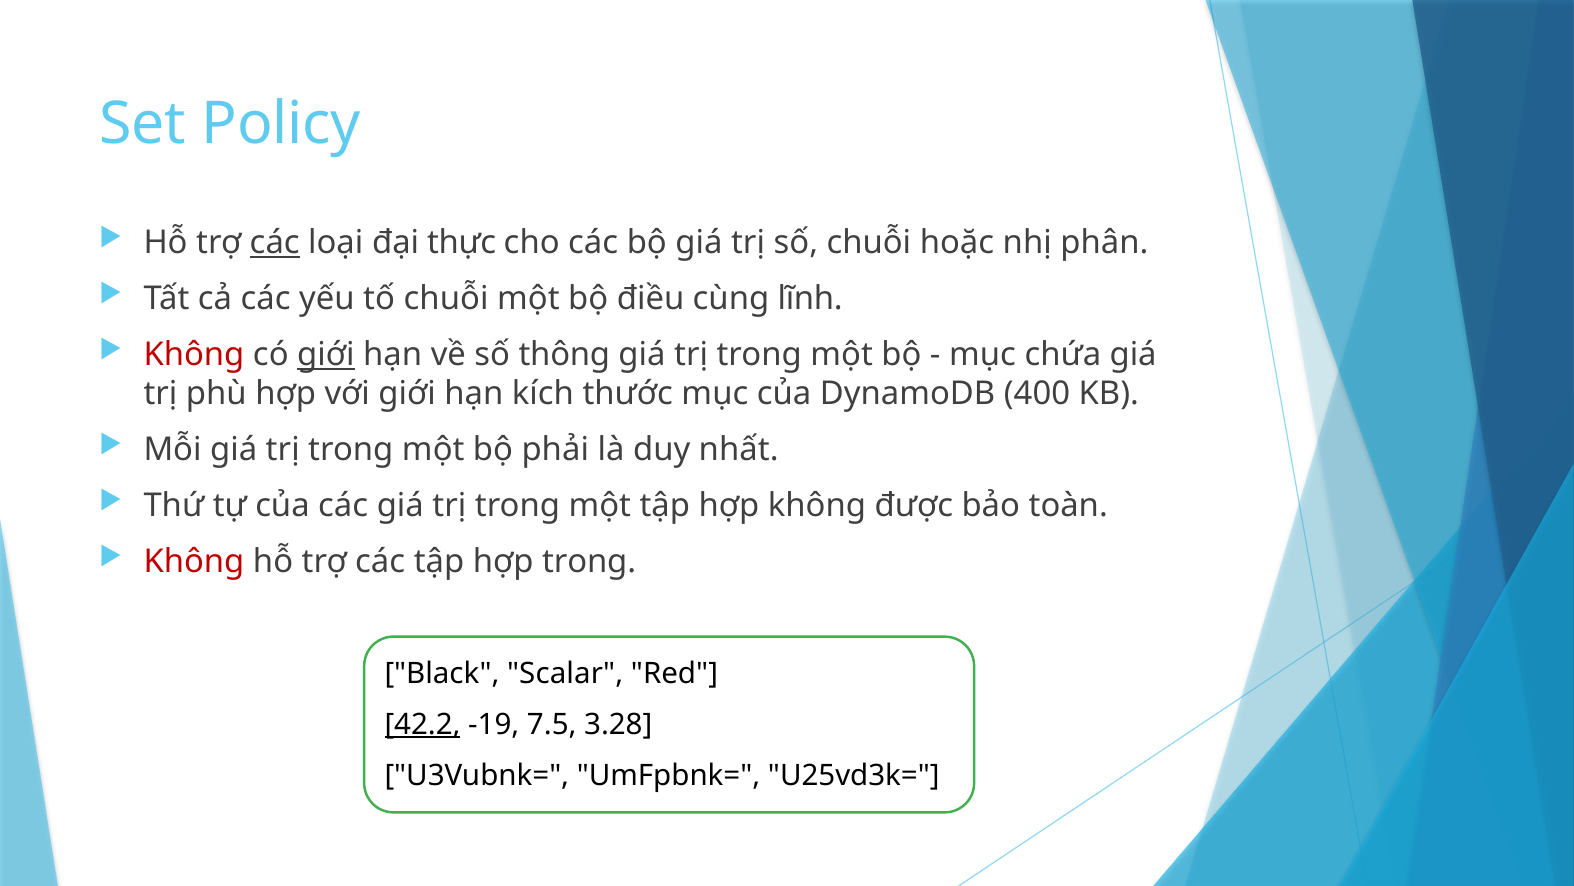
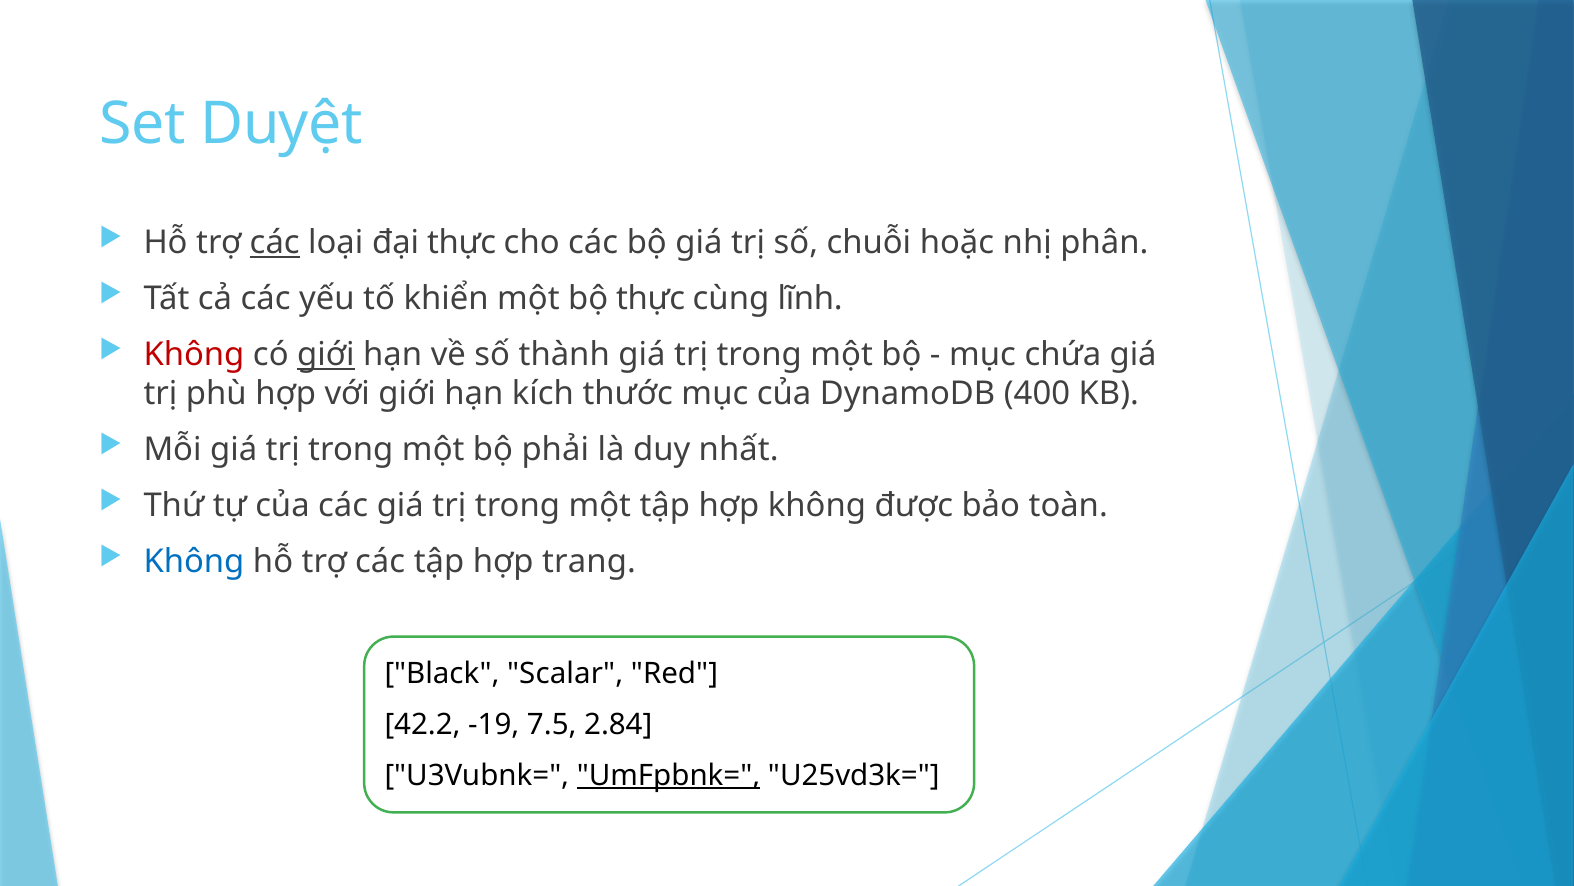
Policy: Policy -> Duyệt (281, 124)
tố chuỗi: chuỗi -> khiển (446, 299)
bộ điều: điều -> thực (651, 299)
thông: thông -> thành (564, 354)
Không colour: red -> blue (194, 561)
hợp trong: trong -> trang (589, 561)
42.2 underline: present -> none (423, 724)
3.28: 3.28 -> 2.84 (618, 724)
UmFpbnk= underline: none -> present (669, 775)
